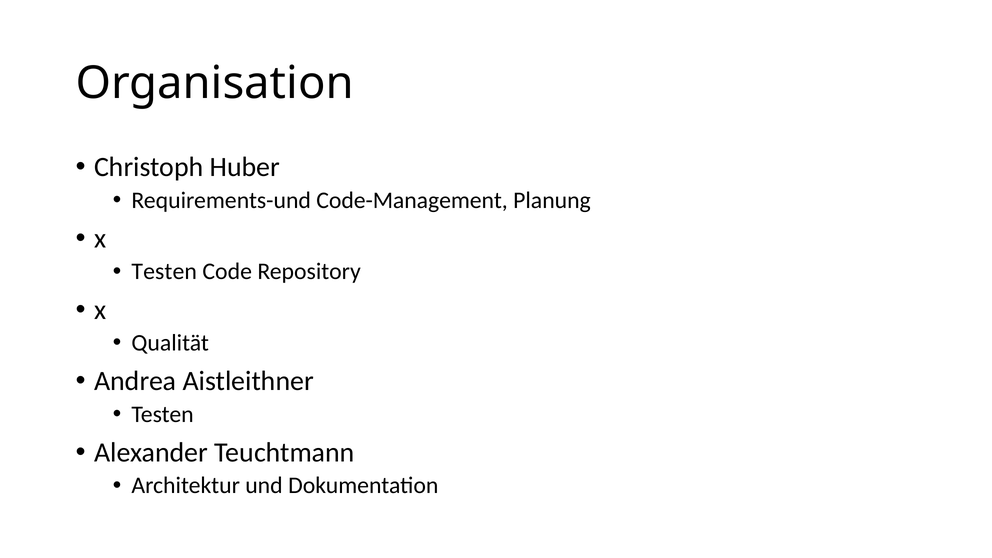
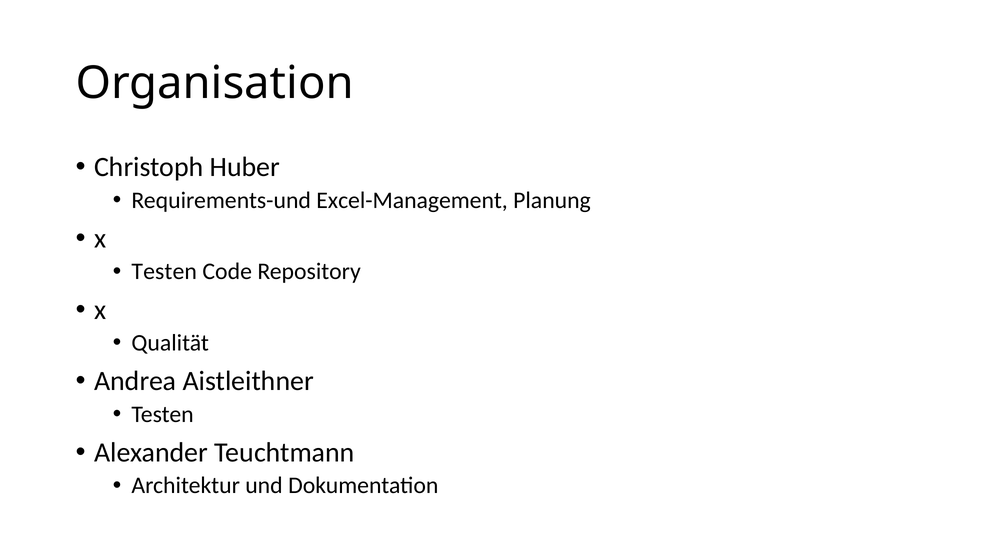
Code-Management: Code-Management -> Excel-Management (412, 200)
